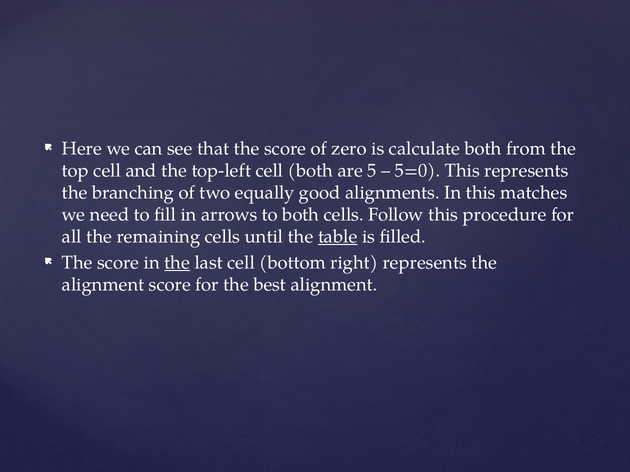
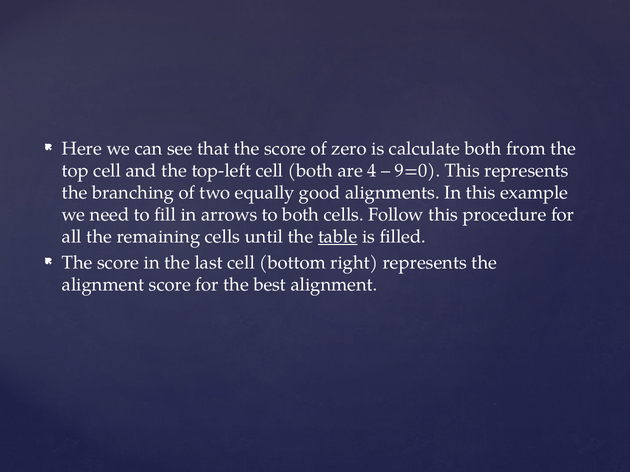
5: 5 -> 4 (372, 171)
5=0: 5=0 -> 9=0 (418, 171)
matches: matches -> example (534, 193)
the underline: present -> none (177, 263)
